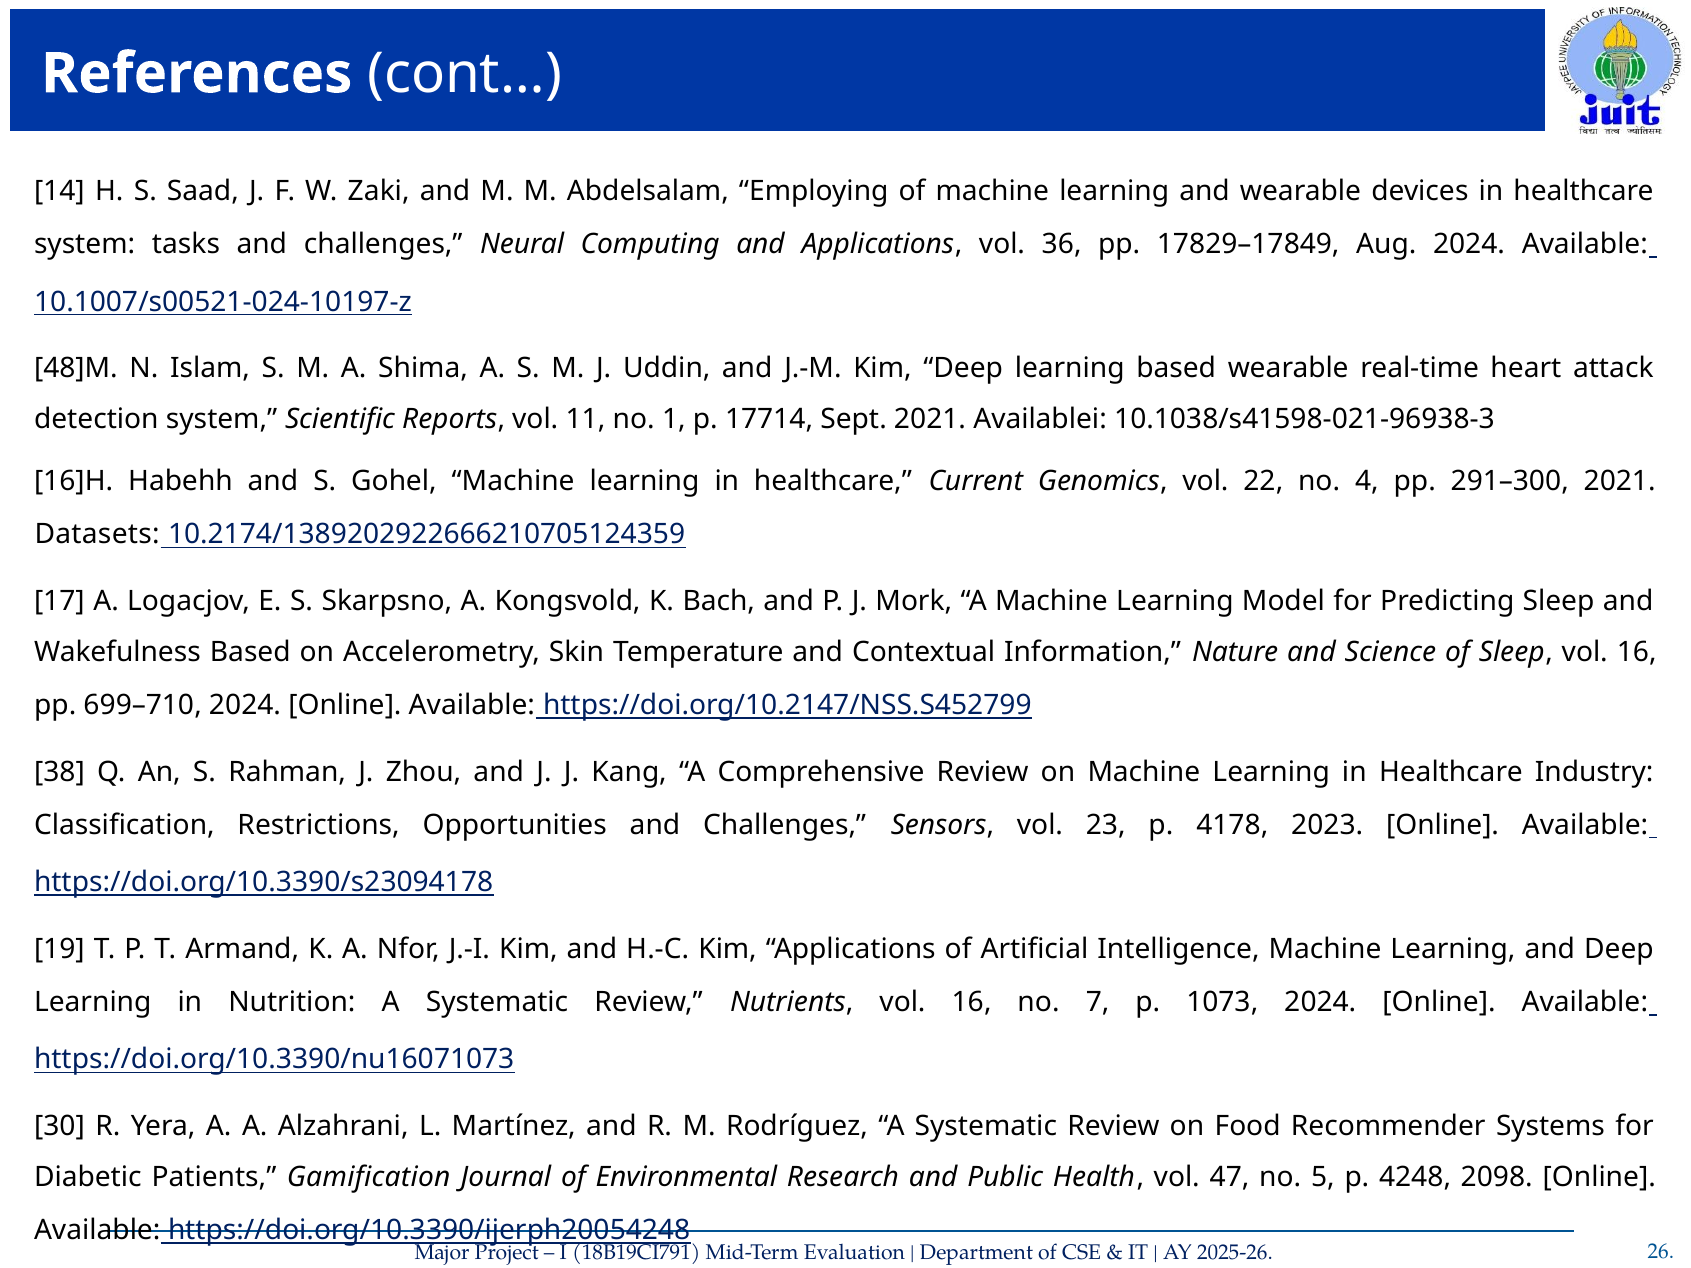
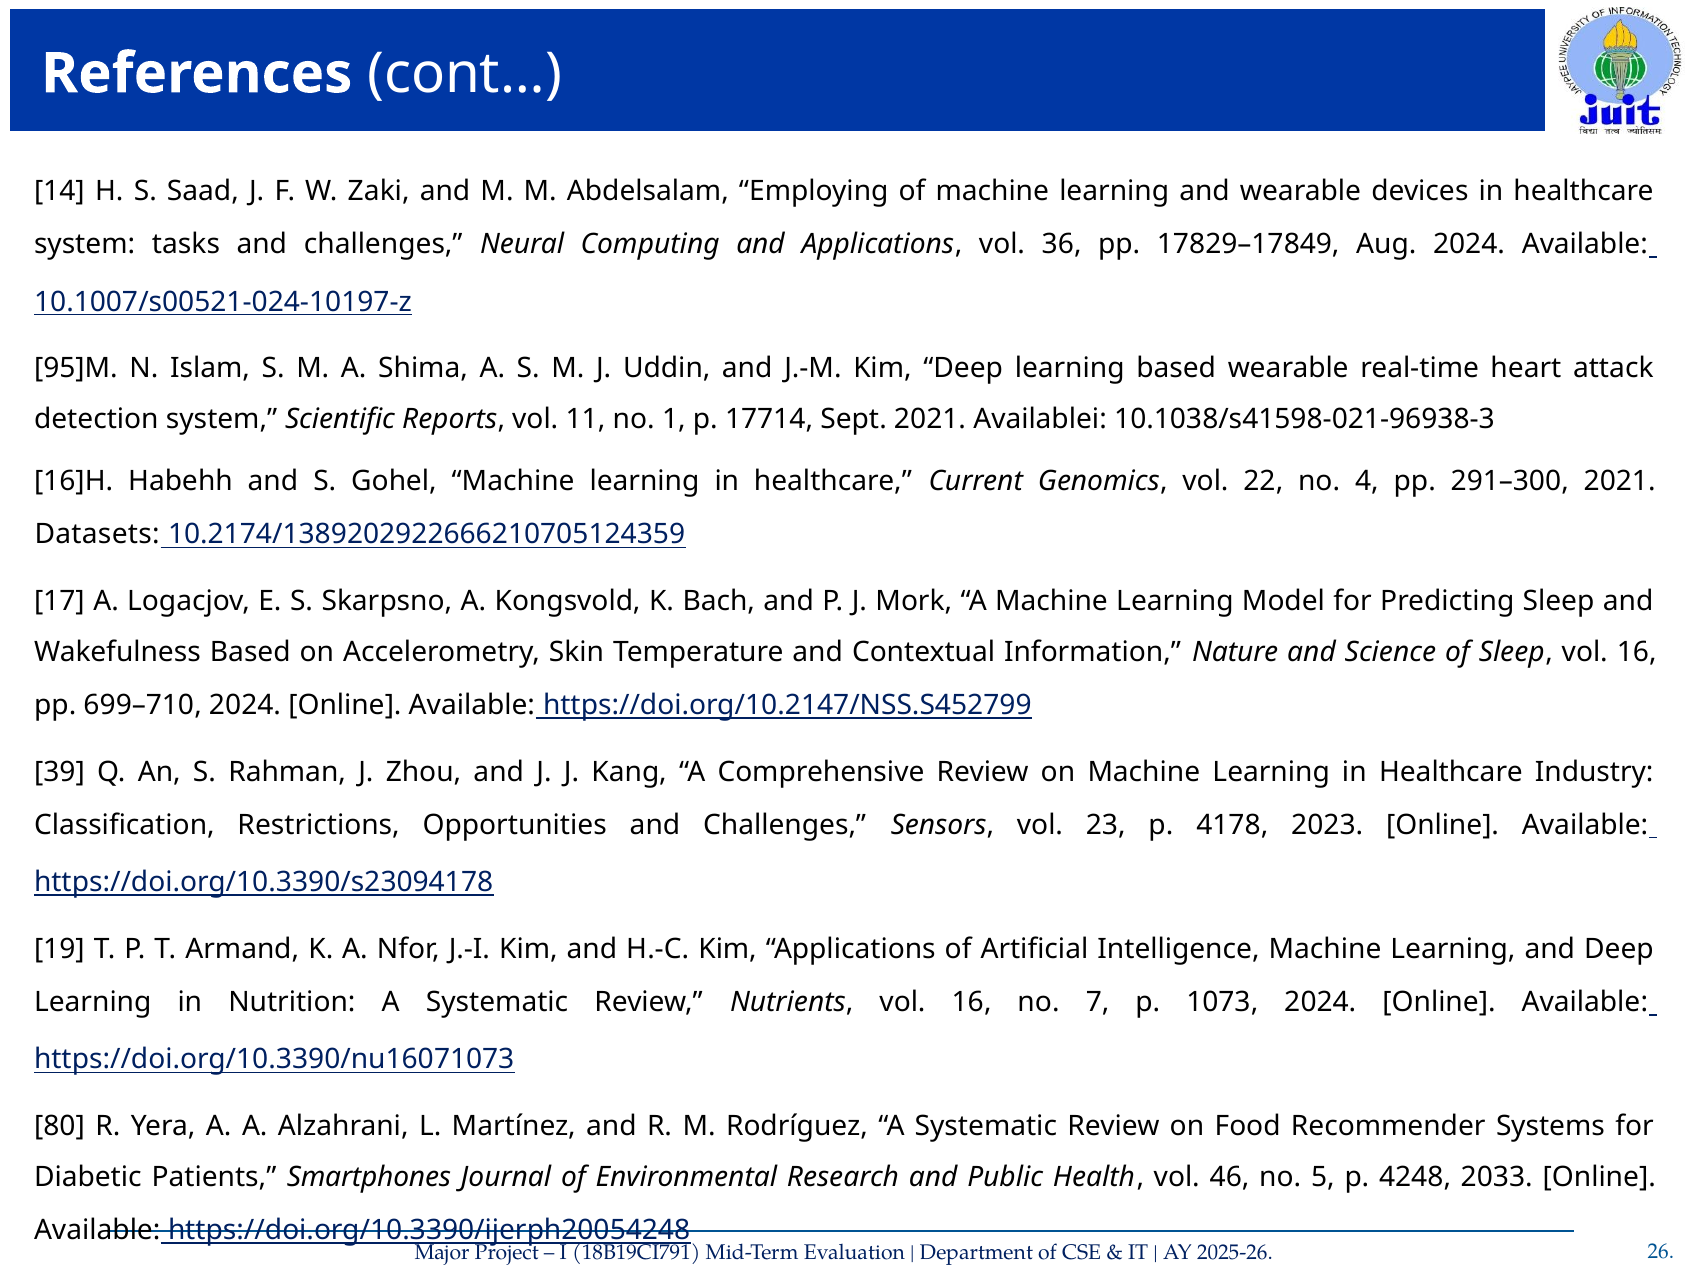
48]M: 48]M -> 95]M (76, 369)
38: 38 -> 39 (59, 772)
30: 30 -> 80 (59, 1127)
Gamification: Gamification -> Smartphones (369, 1177)
47: 47 -> 46 (1230, 1177)
2098: 2098 -> 2033 (1497, 1177)
